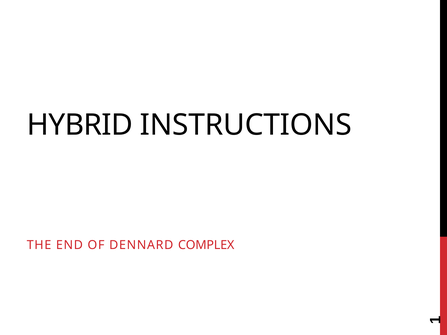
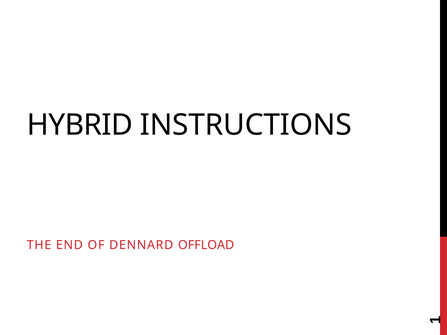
COMPLEX: COMPLEX -> OFFLOAD (206, 245)
